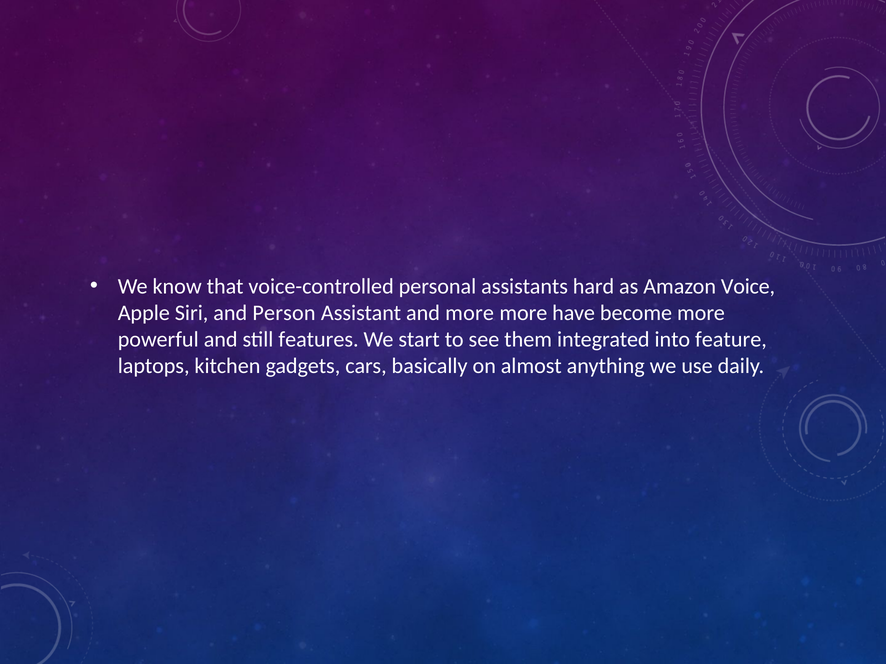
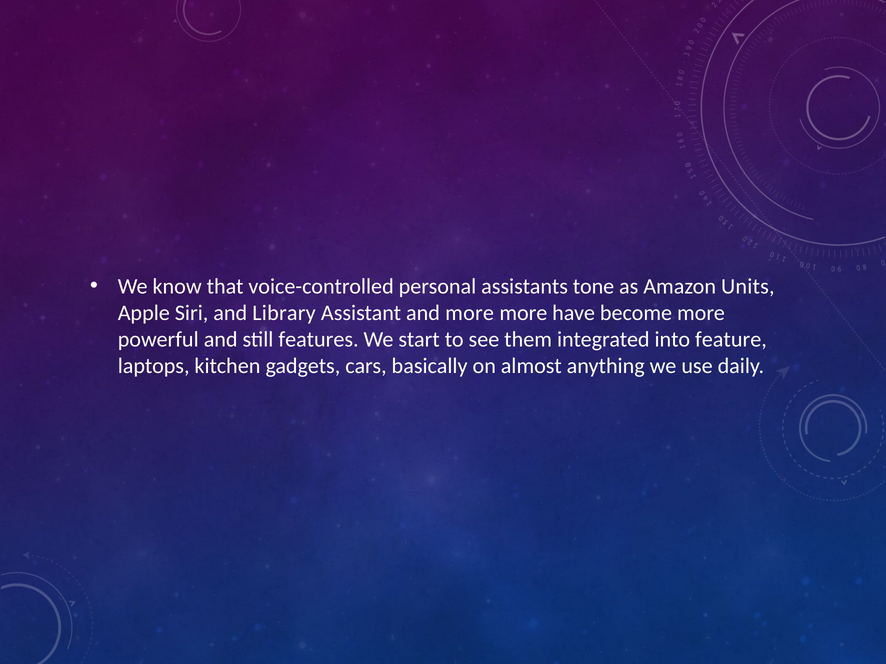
hard: hard -> tone (594, 287)
Voice: Voice -> Units (748, 287)
Person: Person -> Library (284, 313)
